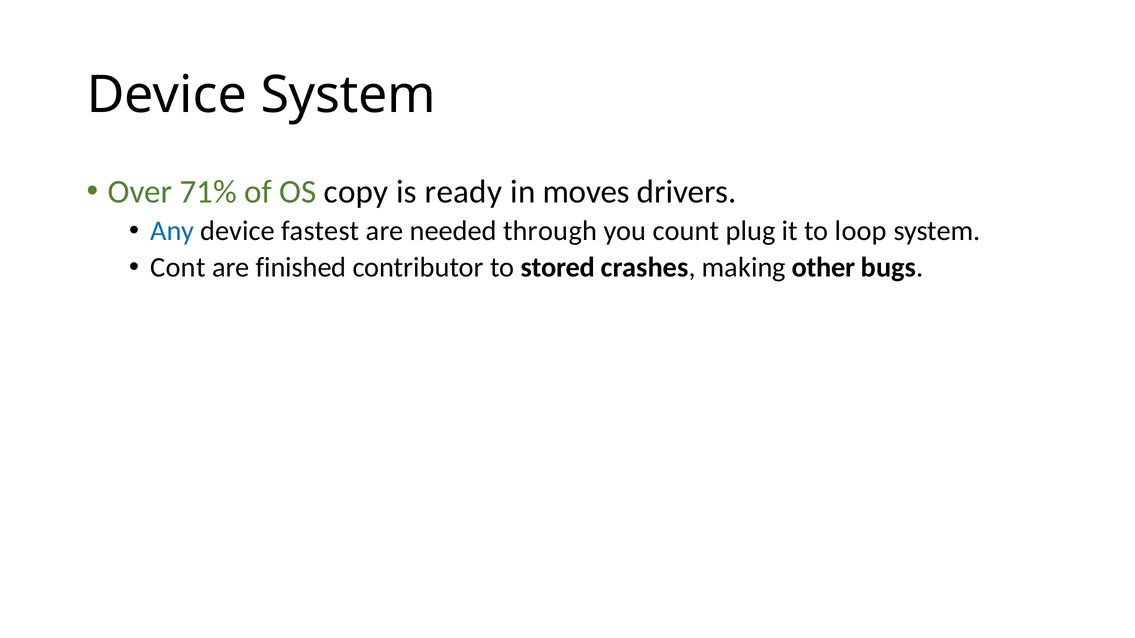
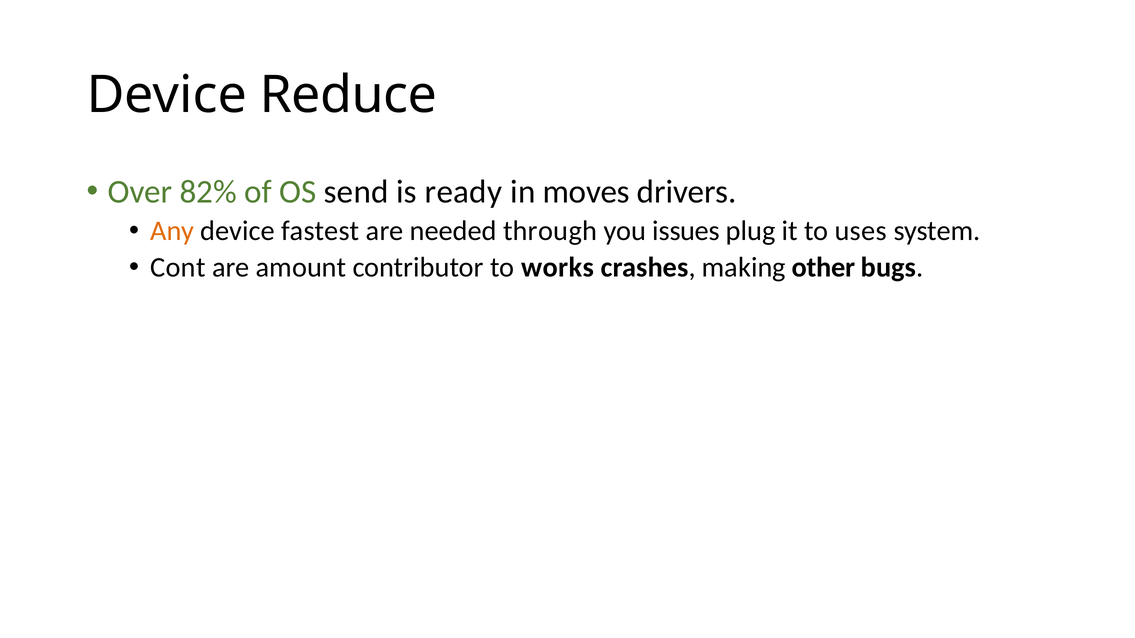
Device System: System -> Reduce (348, 95)
71%: 71% -> 82% (208, 192)
copy: copy -> send (356, 192)
Any colour: blue -> orange (172, 231)
count: count -> issues (686, 231)
loop: loop -> uses (861, 231)
finished: finished -> amount (301, 268)
stored: stored -> works (558, 268)
